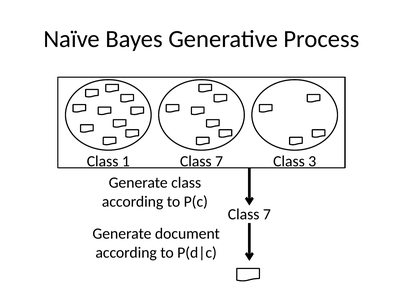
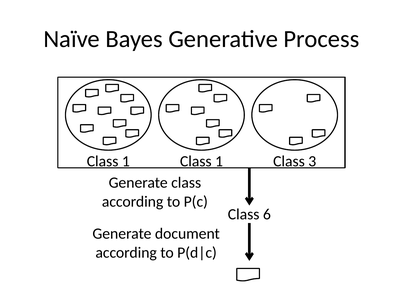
1 Class 7: 7 -> 1 (219, 162)
7: 7 -> 6 (267, 214)
